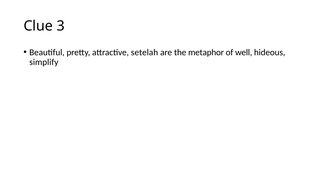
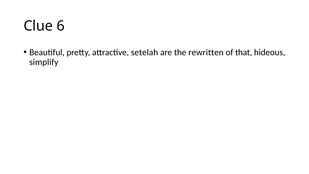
3: 3 -> 6 (61, 26)
metaphor: metaphor -> rewritten (206, 52)
well: well -> that (244, 52)
